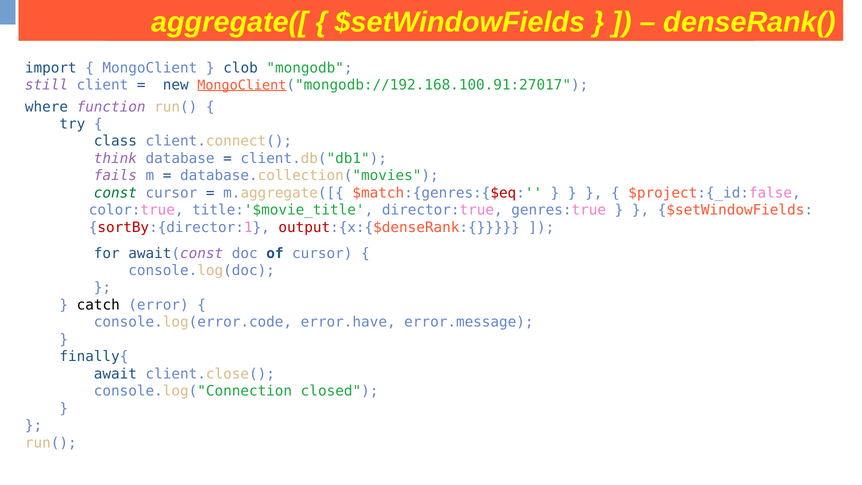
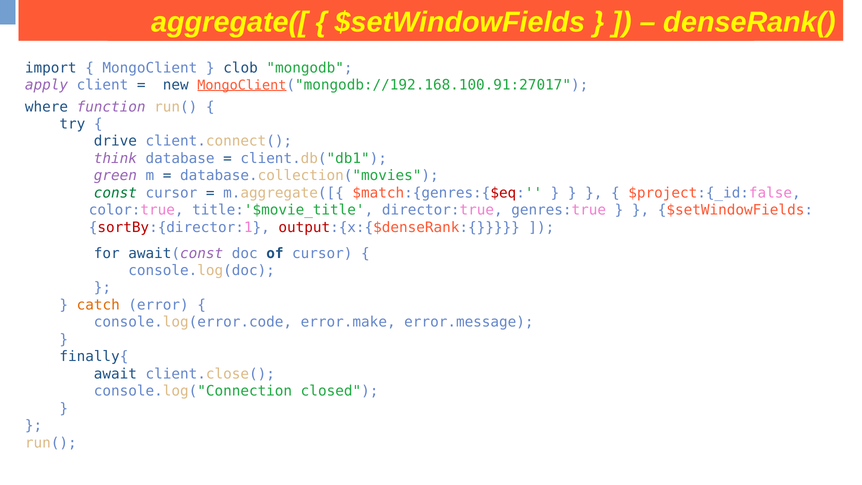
still: still -> apply (46, 85)
class: class -> drive (115, 141)
fails: fails -> green (115, 176)
catch colour: black -> orange (98, 305)
error.have: error.have -> error.make (348, 322)
